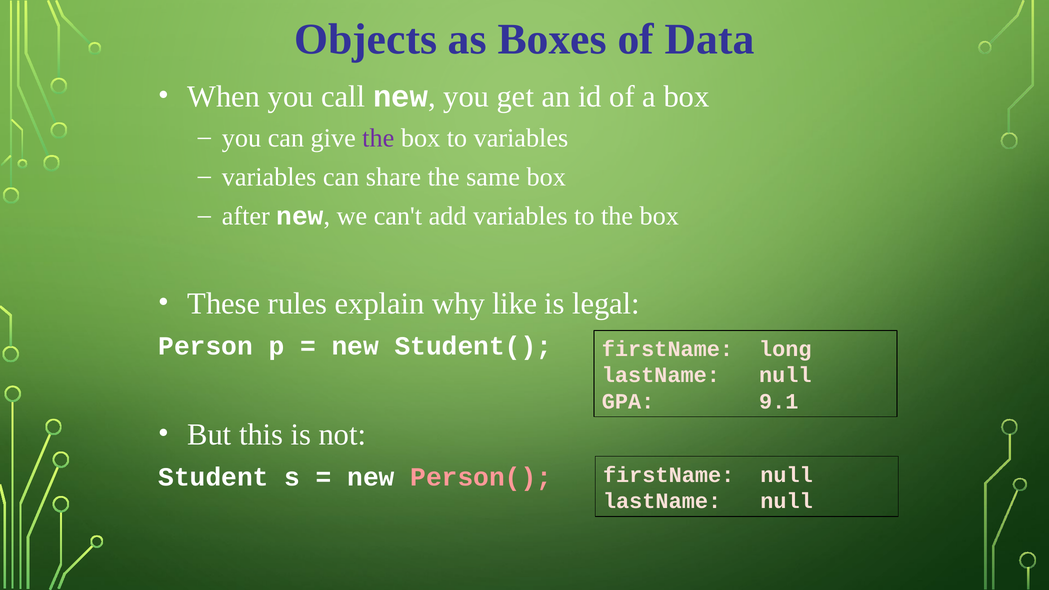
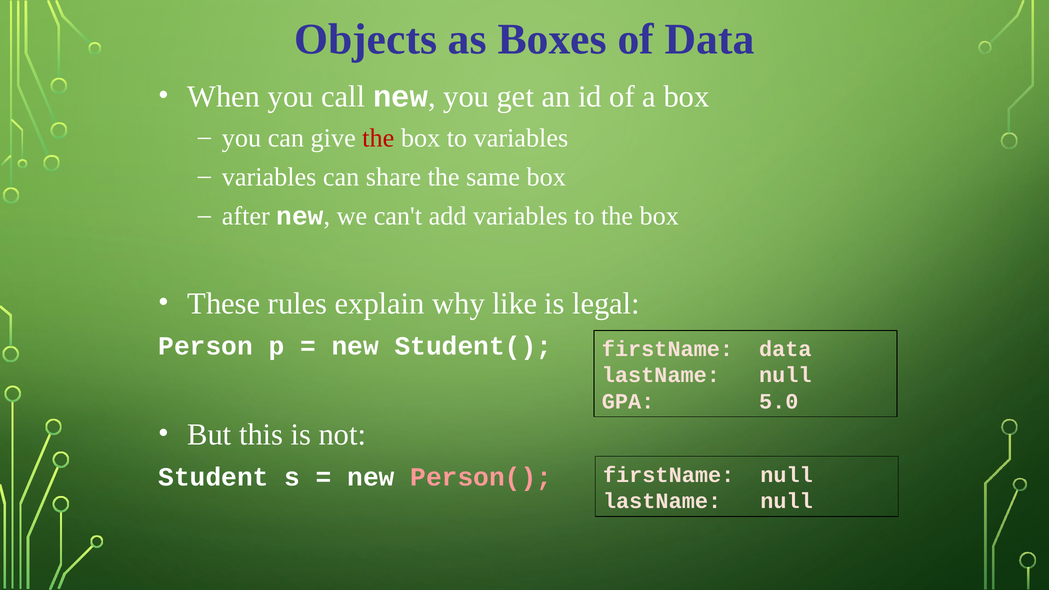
the colour: purple -> red (378, 138)
firstName long: long -> data (785, 349)
9.1: 9.1 -> 5.0 (779, 401)
